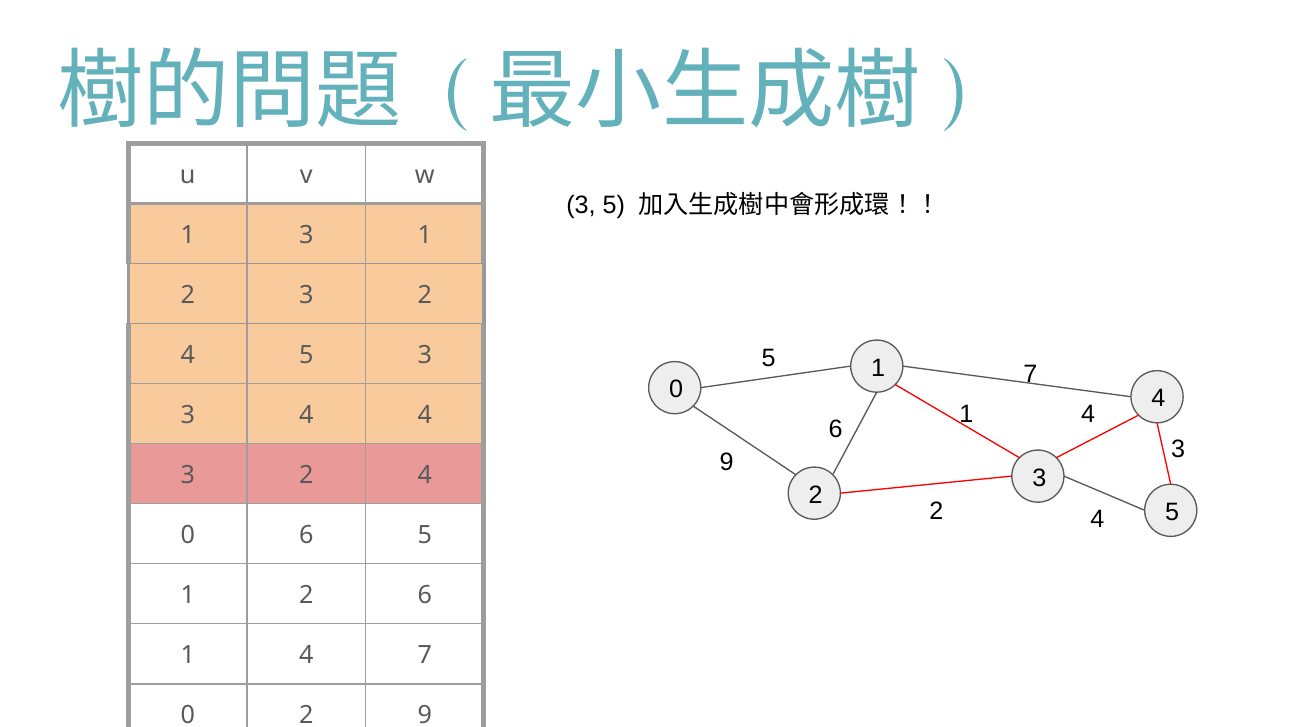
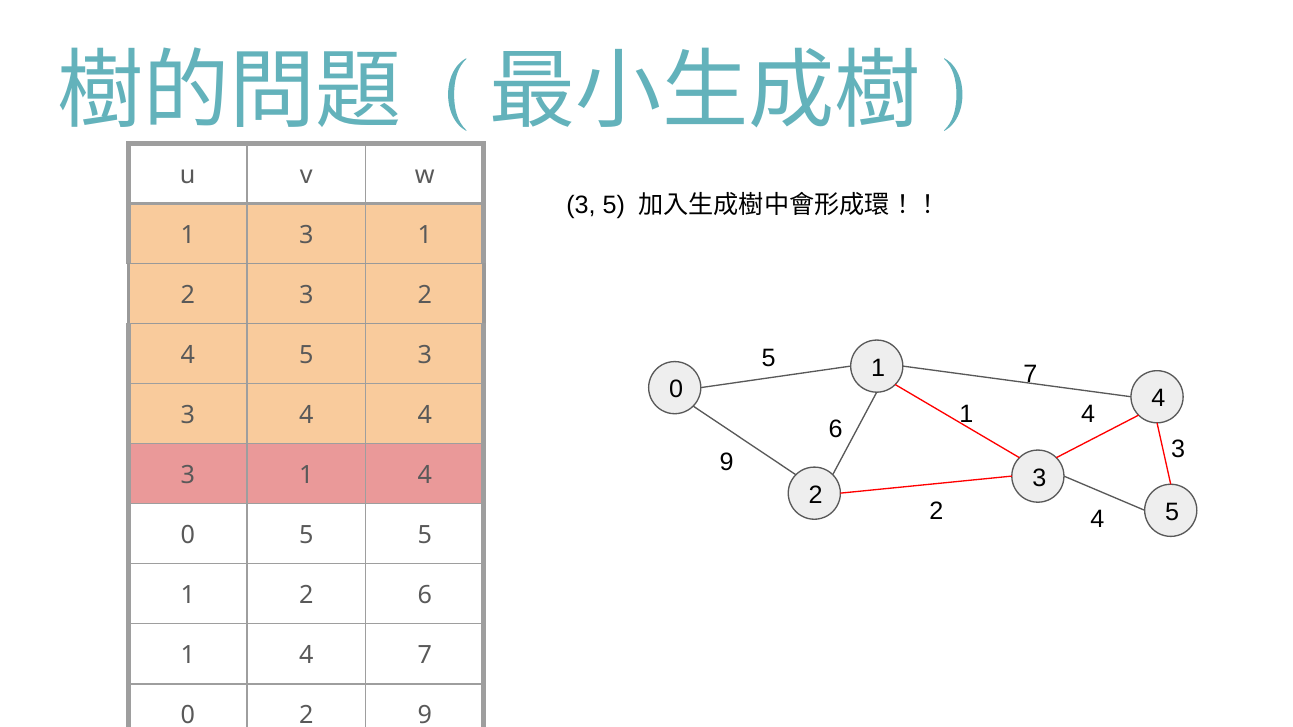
2: 2 -> 1 (306, 476)
0 6: 6 -> 5 (306, 536)
